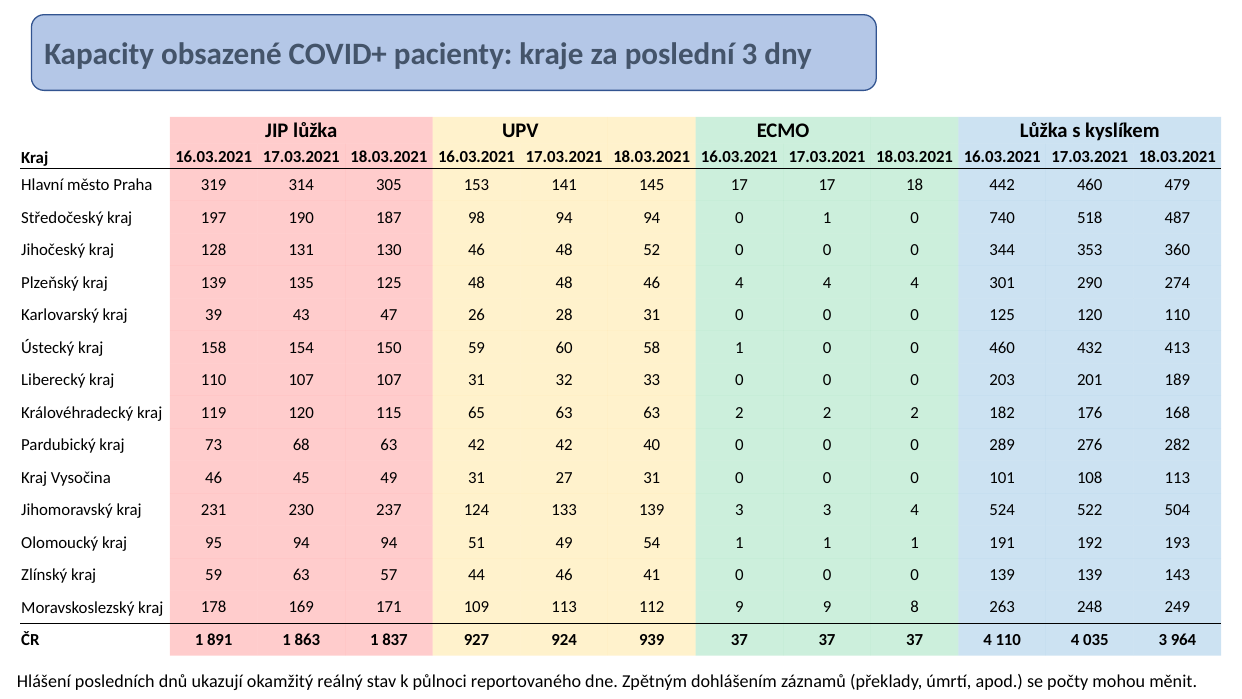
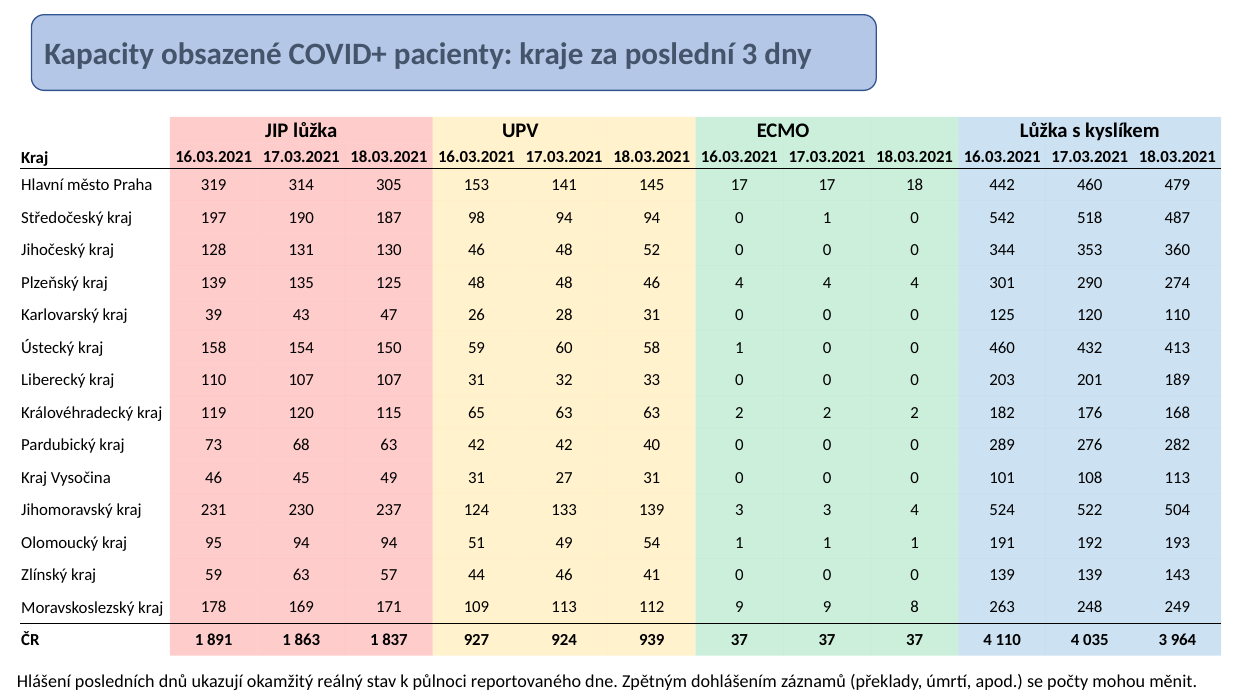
740: 740 -> 542 (1002, 218)
